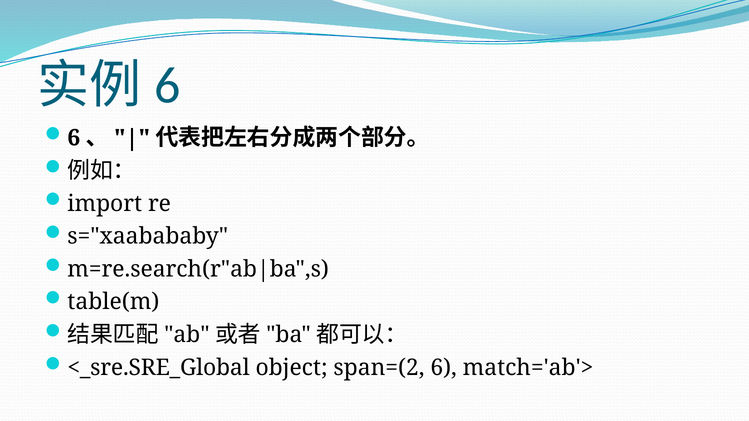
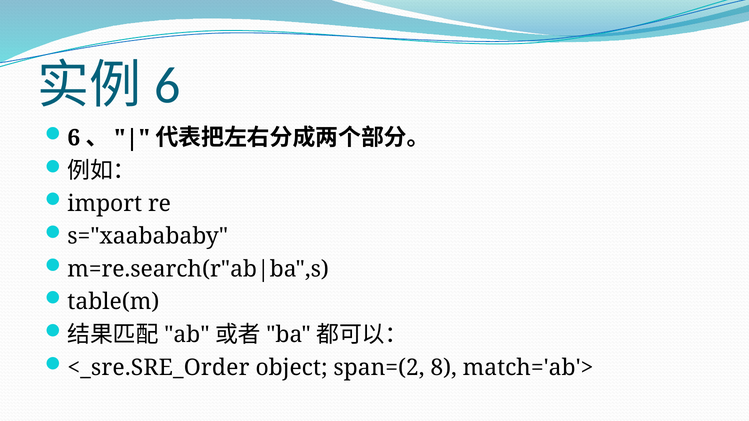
<_sre.SRE_Global: <_sre.SRE_Global -> <_sre.SRE_Order (158, 368)
span=(2 6: 6 -> 8 (444, 368)
